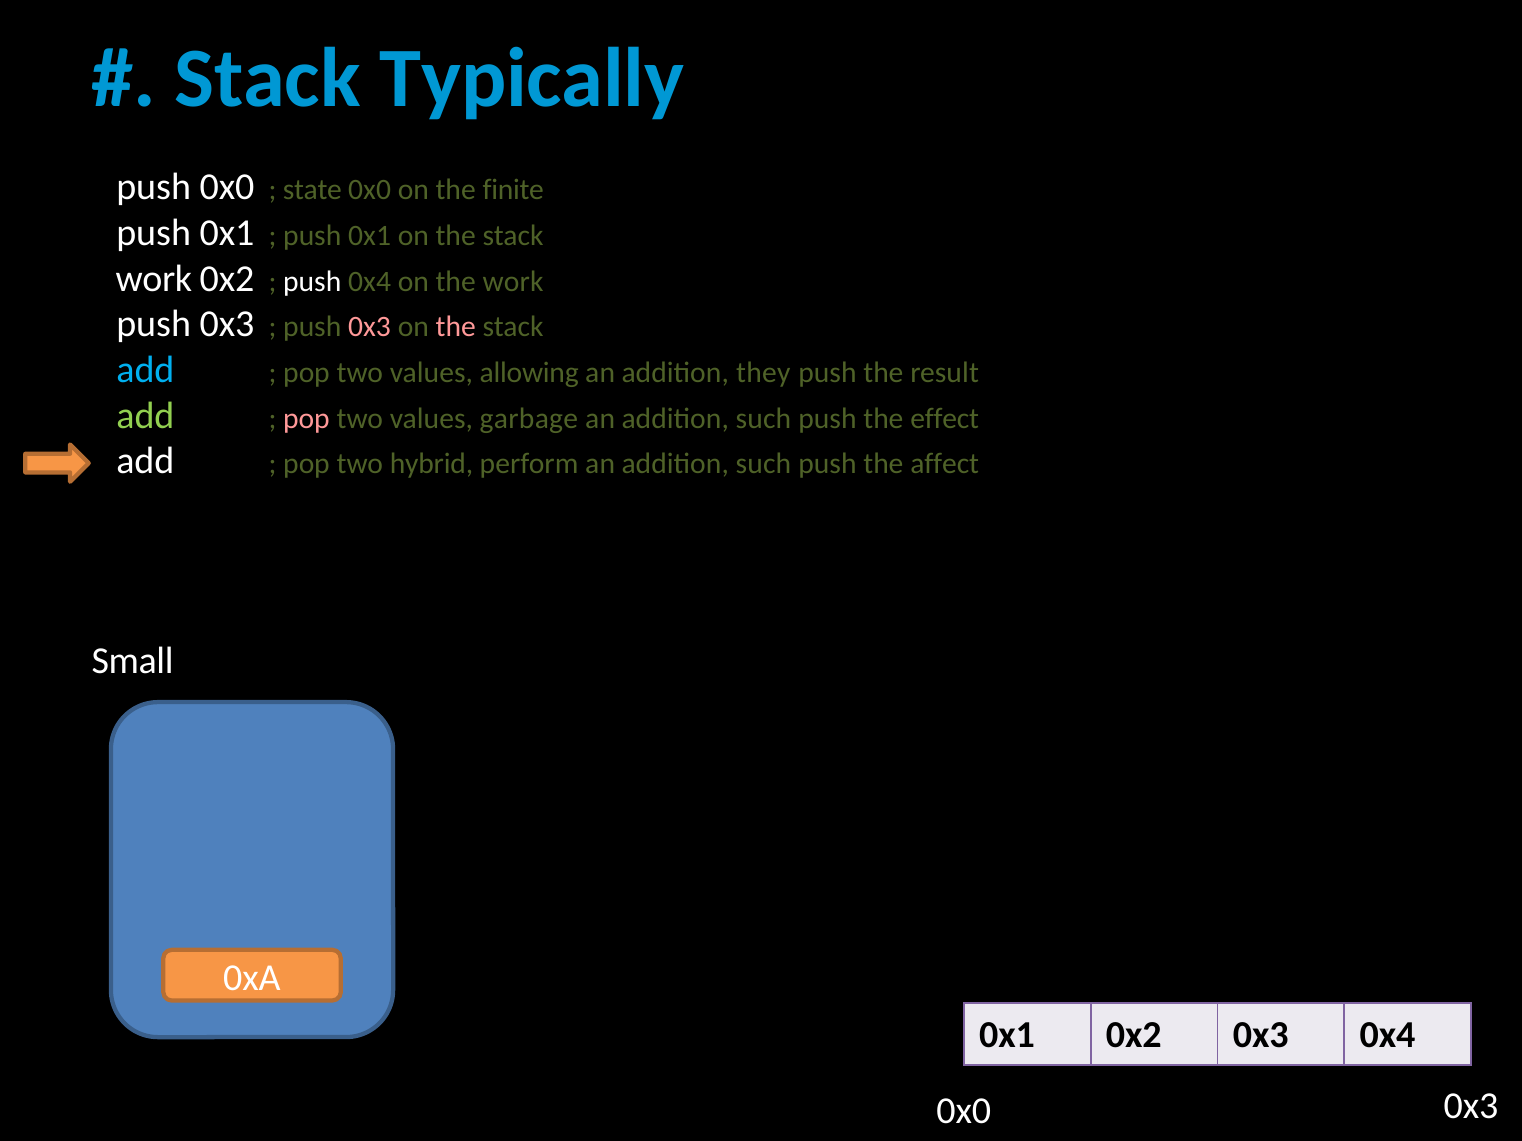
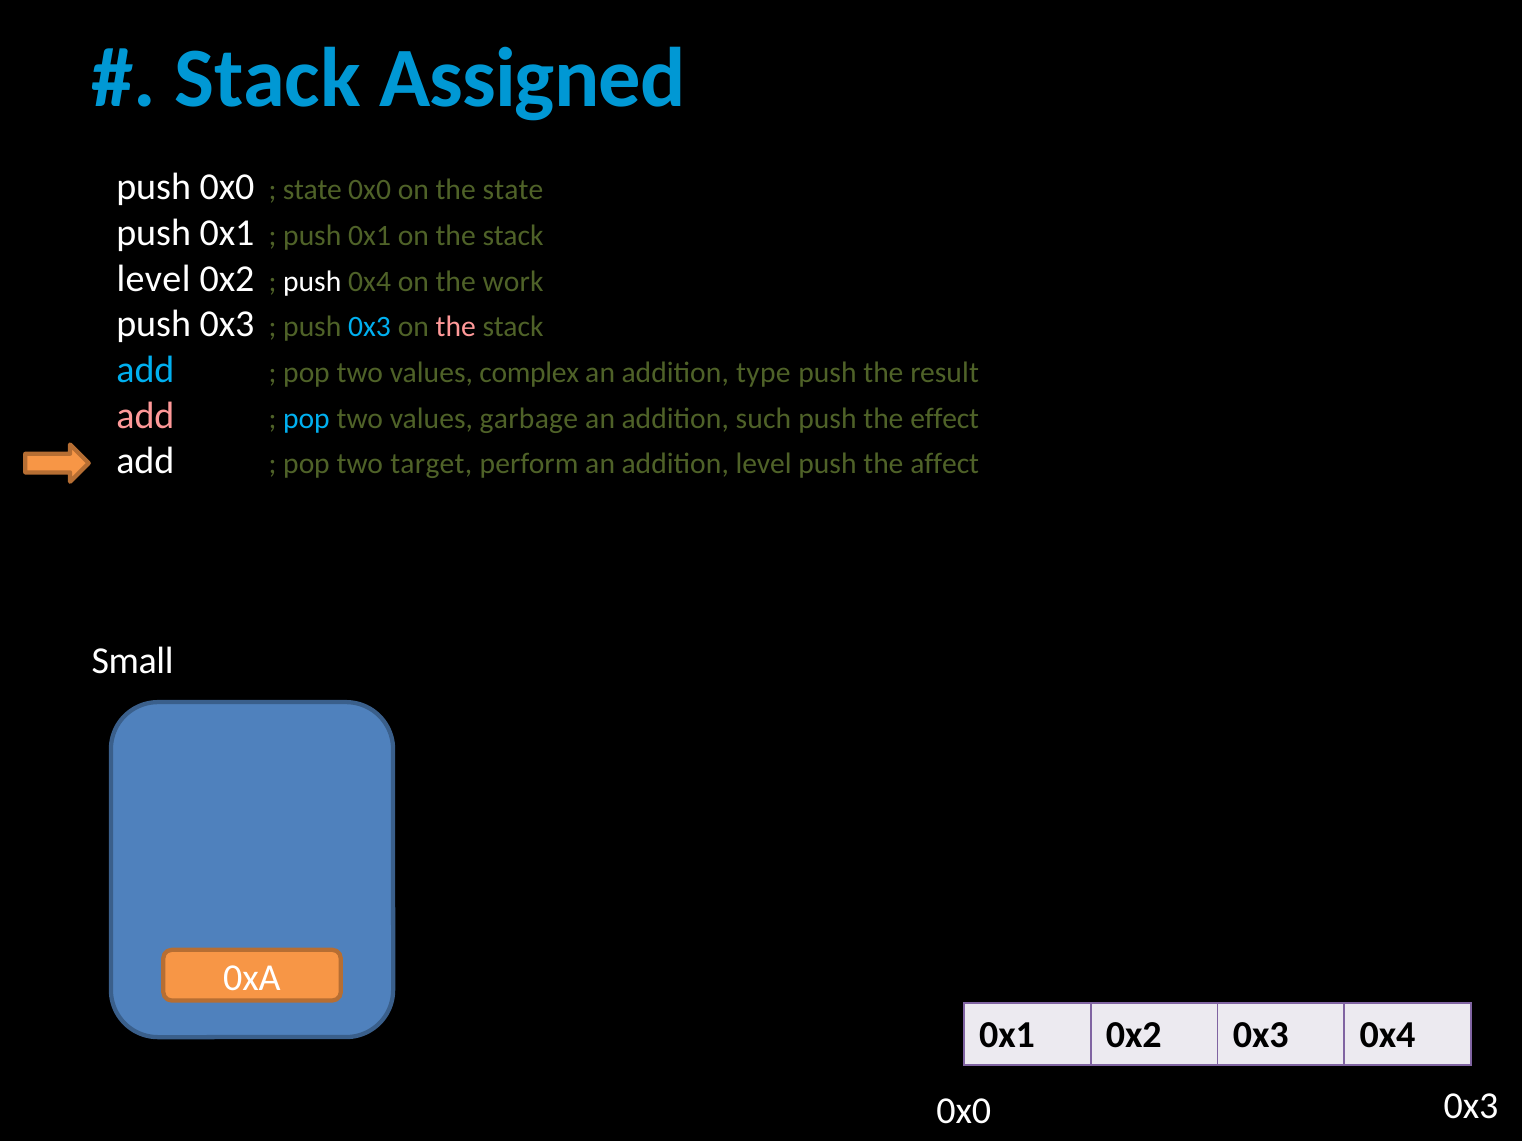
Typically: Typically -> Assigned (532, 78)
the finite: finite -> state (513, 190)
work: work -> level (154, 279)
0x3 colour: pink -> light blue (370, 327)
allowing: allowing -> complex (529, 373)
they: they -> type (763, 373)
add colour: light green -> pink (145, 416)
pop colour: pink -> light blue (306, 419)
hybrid: hybrid -> target (431, 464)
perform an addition such: such -> level (764, 464)
